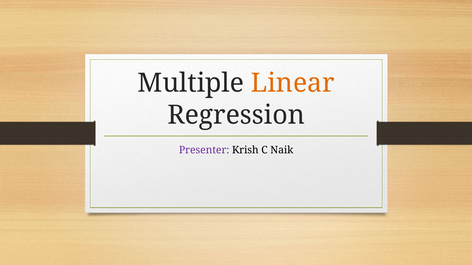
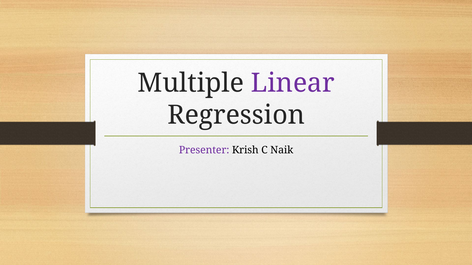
Linear colour: orange -> purple (293, 83)
